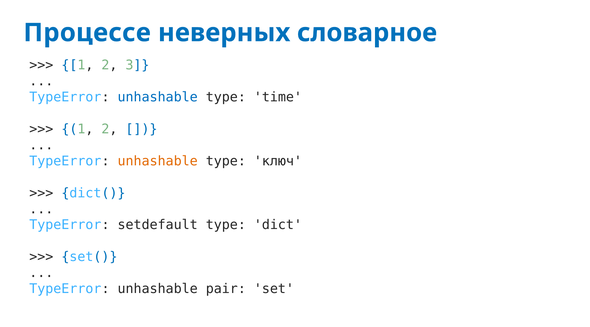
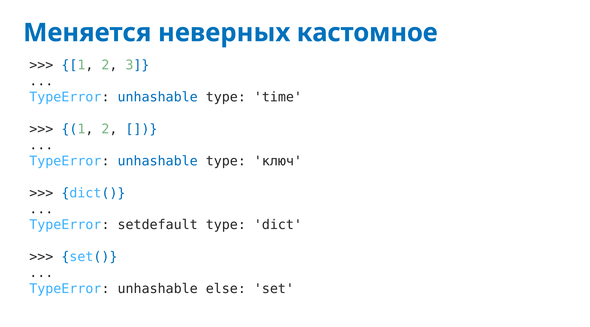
Процессе: Процессе -> Меняется (87, 33)
словарное: словарное -> кастомное (367, 33)
unhashable colour: orange -> blue (158, 161)
pair: pair -> else (226, 289)
